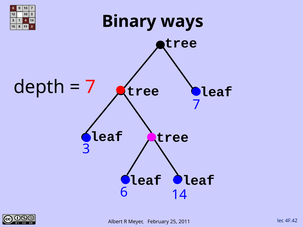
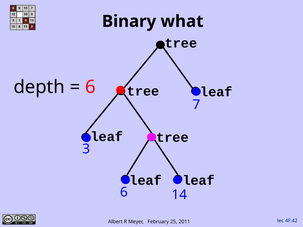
ways: ways -> what (182, 21)
7: 7 -> 6 (90, 87)
